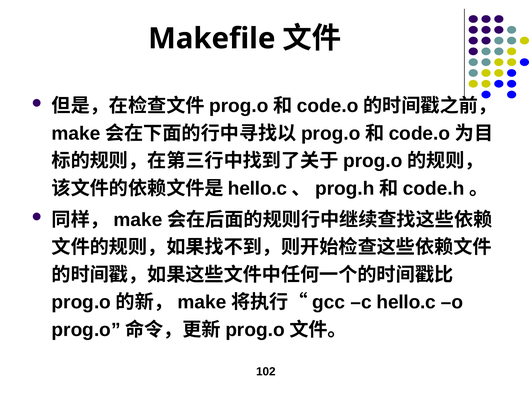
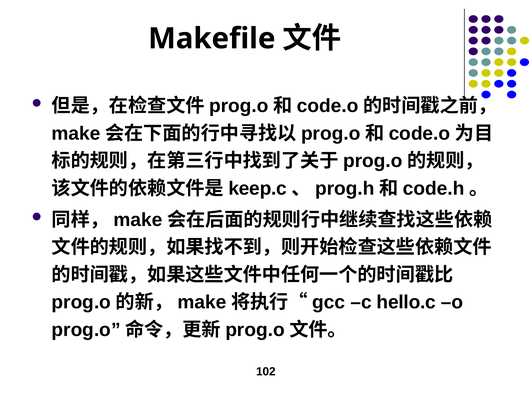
hello.c: hello.c -> keep.c (258, 188)
